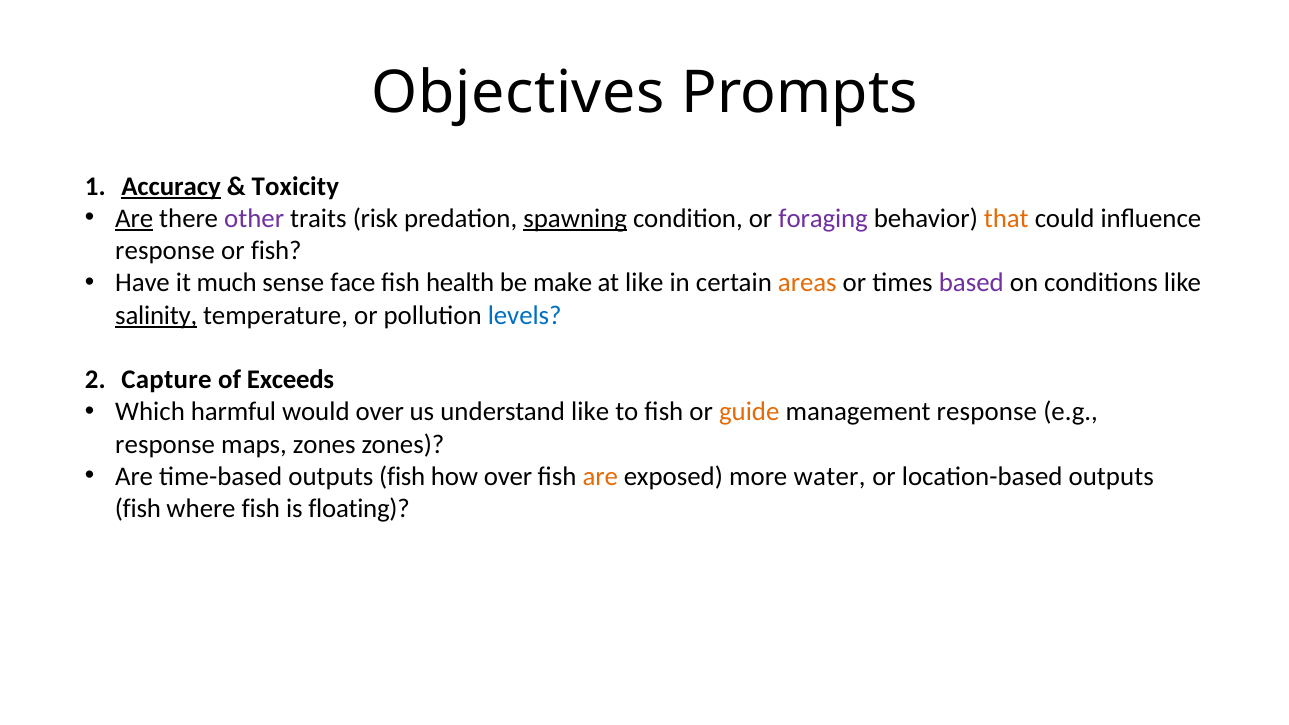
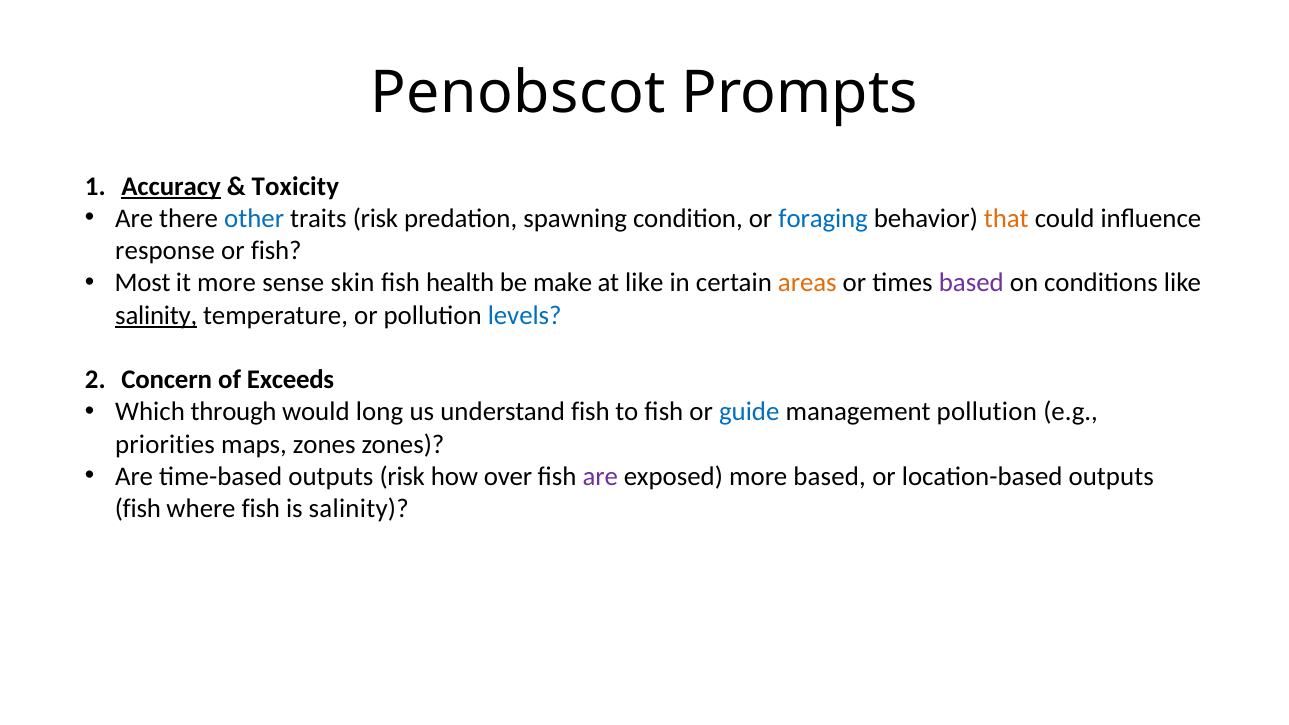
Objectives: Objectives -> Penobscot (518, 93)
Are underline: present -> none (134, 219)
other colour: purple -> blue (254, 219)
spawning underline: present -> none (575, 219)
foraging colour: purple -> blue (823, 219)
Have: Have -> Most (143, 283)
it much: much -> more (226, 283)
face: face -> skin (353, 283)
Capture: Capture -> Concern (167, 380)
harmful: harmful -> through (234, 412)
would over: over -> long (380, 412)
understand like: like -> fish (590, 412)
guide colour: orange -> blue (749, 412)
management response: response -> pollution (987, 412)
response: response -> priorities (165, 444)
time-based outputs fish: fish -> risk (402, 477)
are colour: orange -> purple (600, 477)
more water: water -> based (830, 477)
is floating: floating -> salinity (359, 509)
